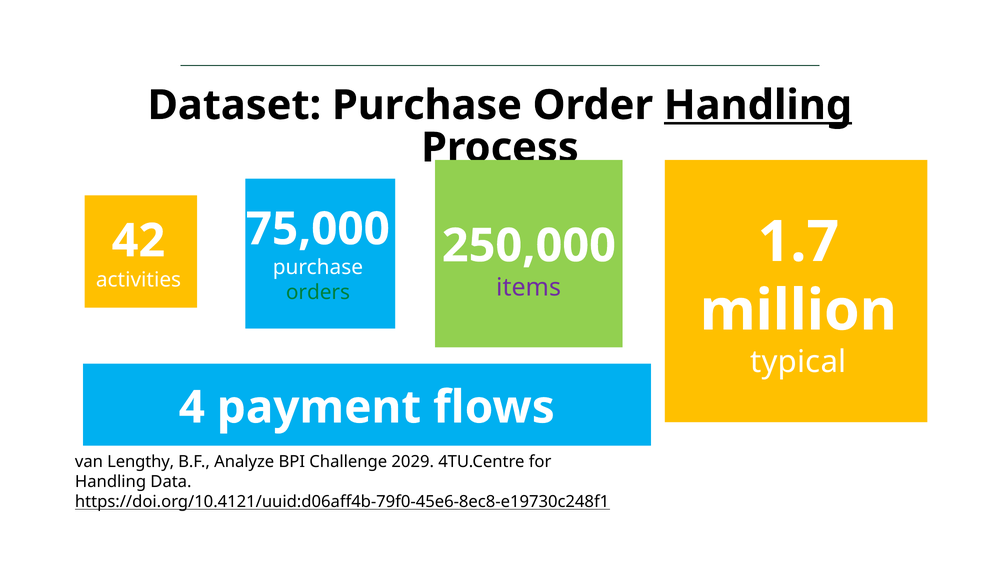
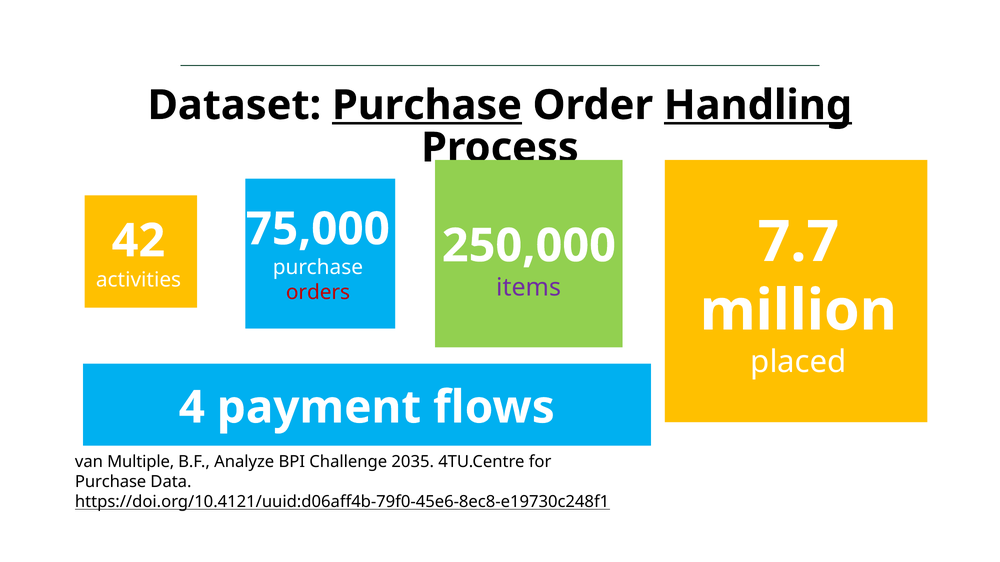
Purchase underline: none -> present (427, 105)
1.7: 1.7 -> 7.7 (798, 242)
orders colour: green -> red (318, 293)
typical: typical -> placed (798, 362)
Lengthy: Lengthy -> Multiple (141, 462)
2029: 2029 -> 2035 (413, 462)
Handling: Handling -> Purchase (111, 482)
